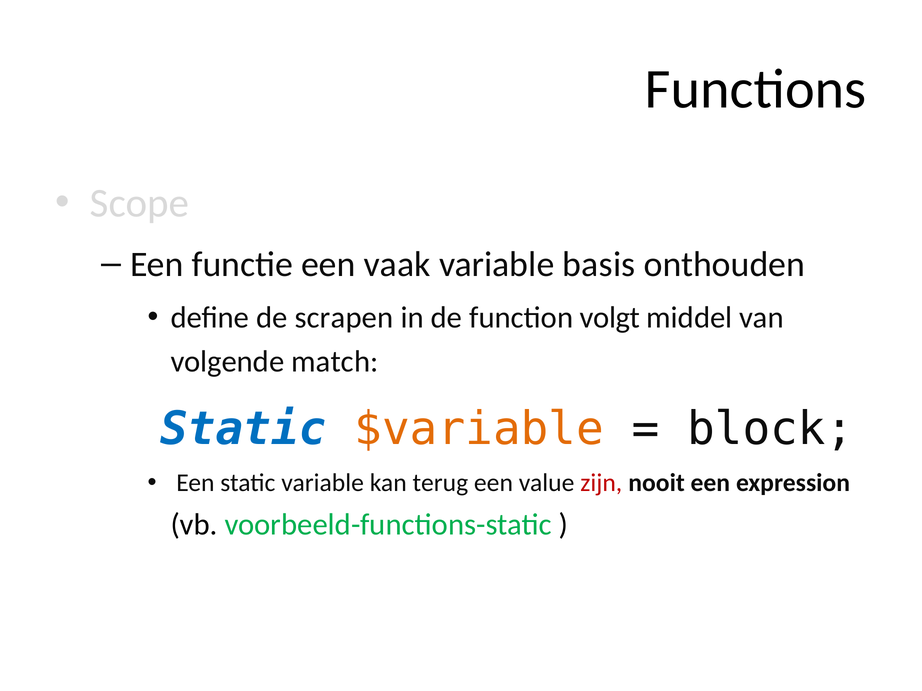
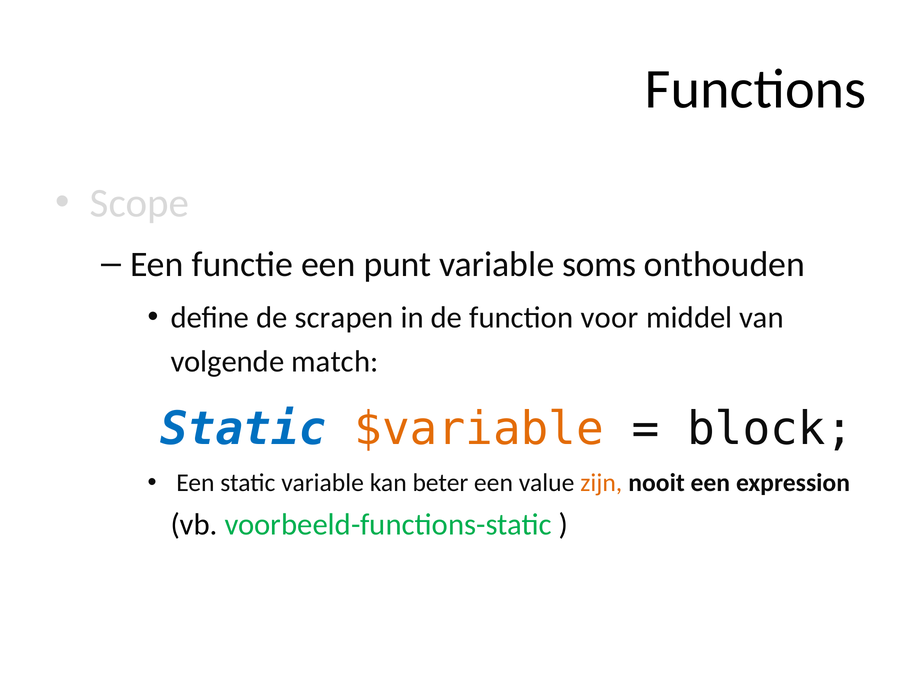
vaak: vaak -> punt (397, 265)
basis: basis -> soms (599, 265)
volgt: volgt -> voor (610, 318)
terug: terug -> beter (440, 483)
zijn colour: red -> orange (601, 483)
